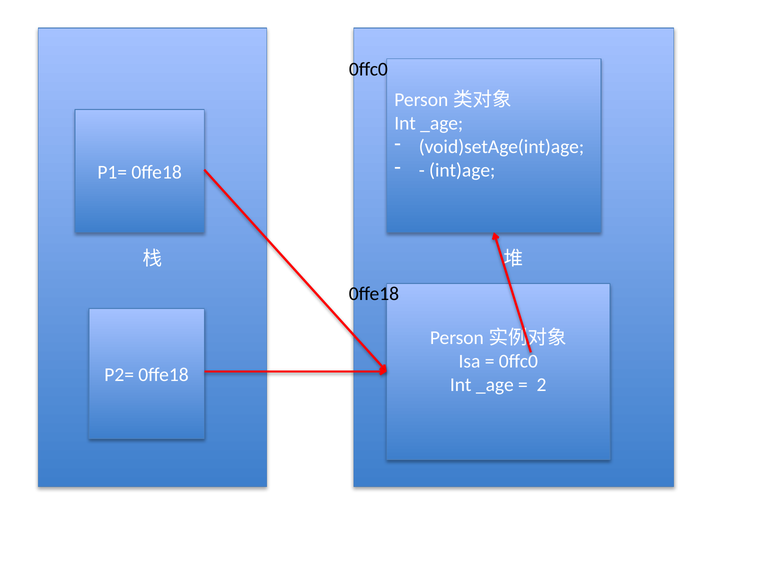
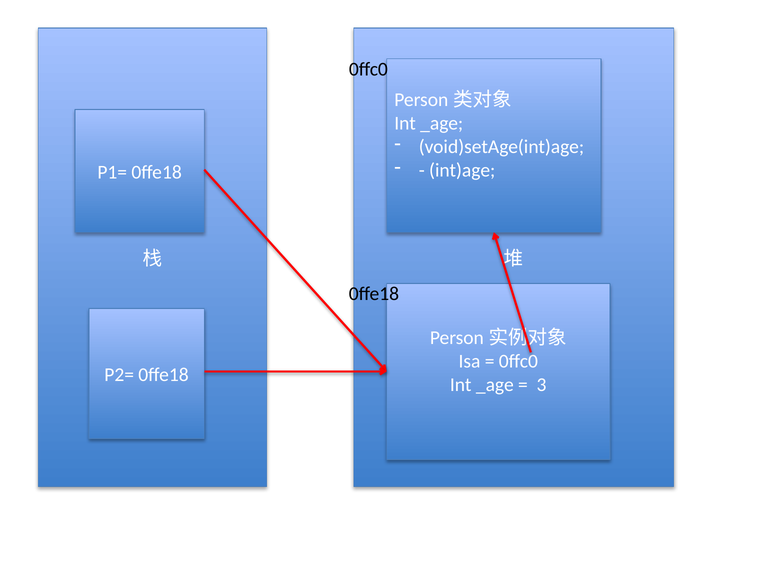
2: 2 -> 3 (542, 384)
